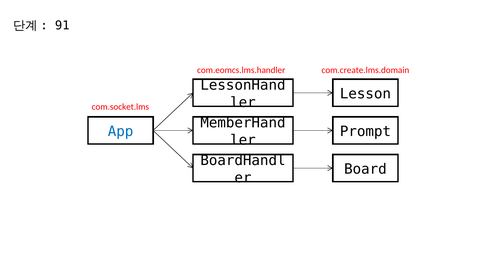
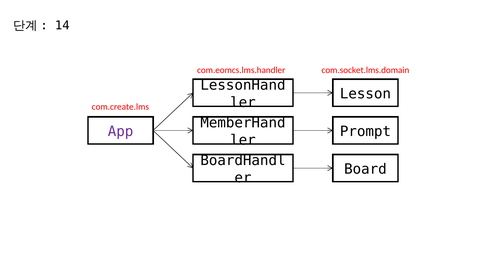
91: 91 -> 14 (62, 25)
com.create.lms.domain: com.create.lms.domain -> com.socket.lms.domain (365, 70)
com.socket.lms: com.socket.lms -> com.create.lms (120, 107)
App colour: blue -> purple (121, 131)
